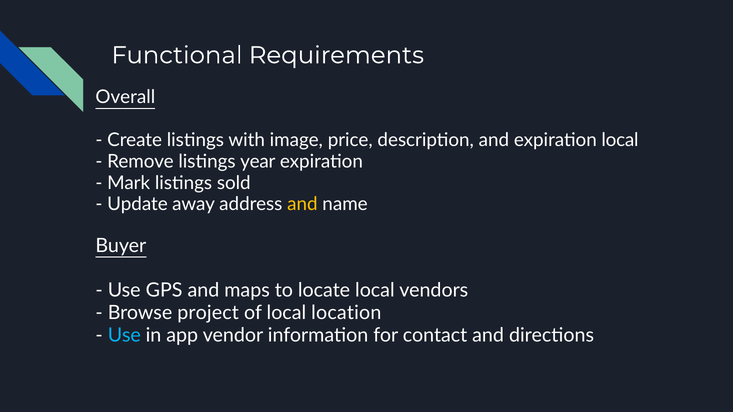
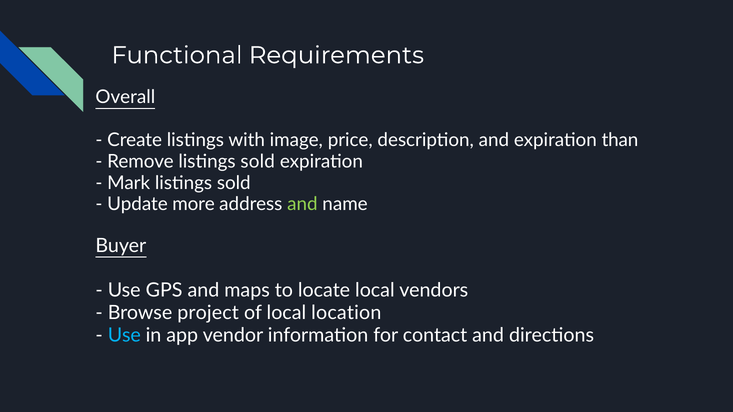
expiration local: local -> than (620, 140)
Remove listings year: year -> sold (258, 162)
away: away -> more (194, 204)
and colour: yellow -> light green (302, 204)
